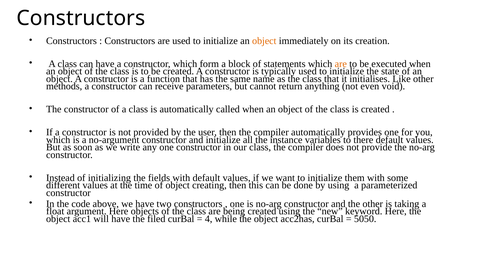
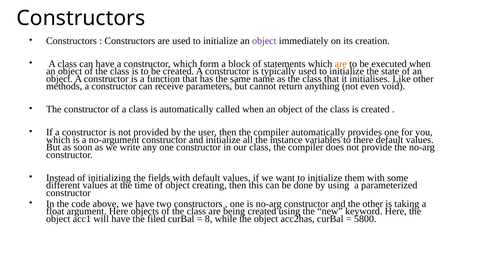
object colour: orange -> purple (264, 41)
4: 4 -> 8 (209, 219)
5050: 5050 -> 5800 (365, 219)
